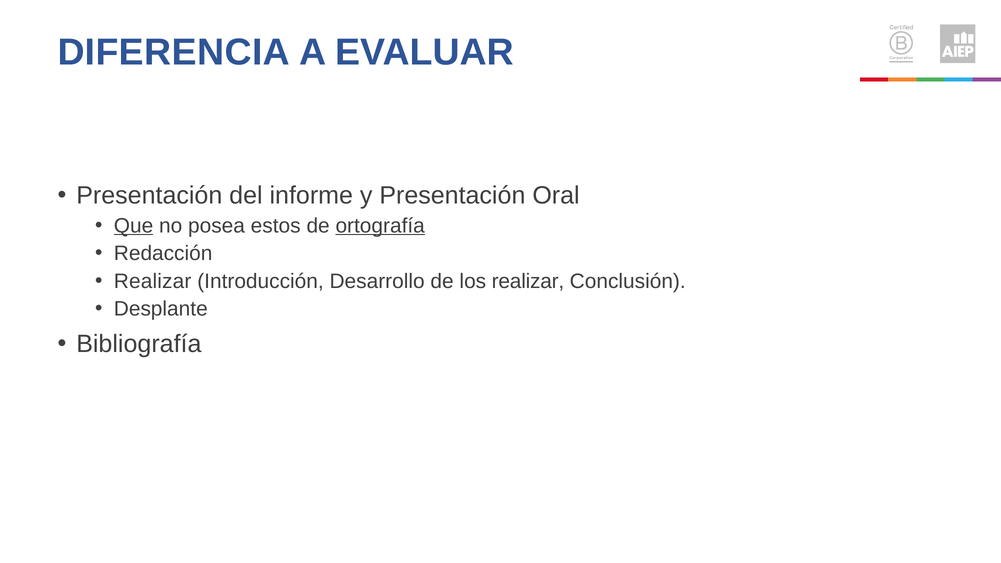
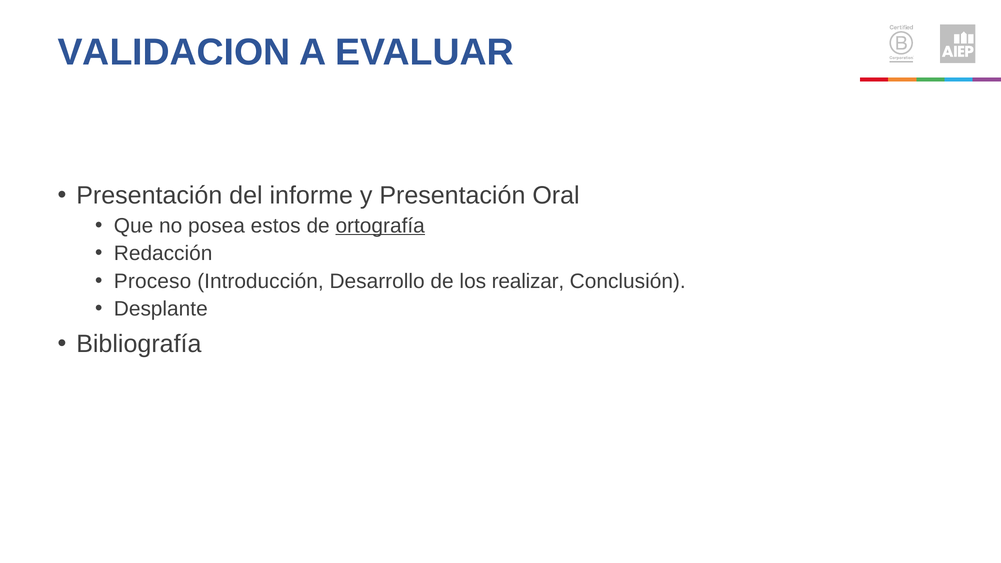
DIFERENCIA: DIFERENCIA -> VALIDACION (174, 52)
Que underline: present -> none (134, 226)
Realizar: Realizar -> Proceso (153, 281)
